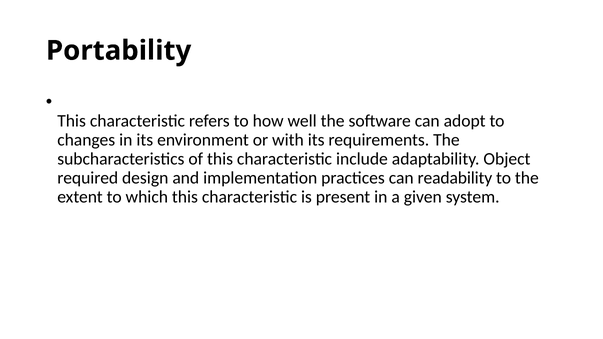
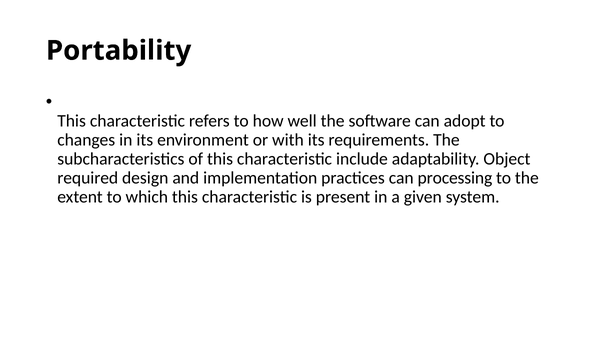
readability: readability -> processing (455, 178)
